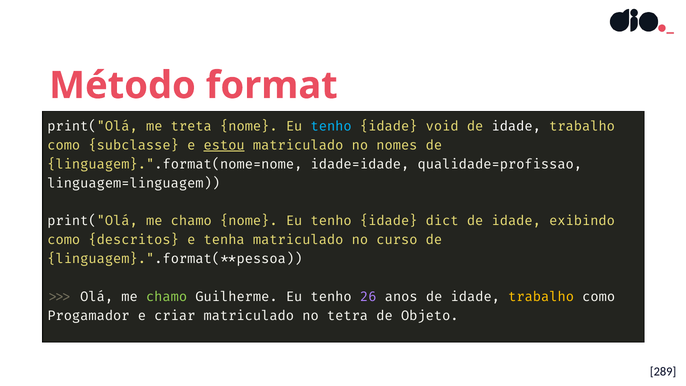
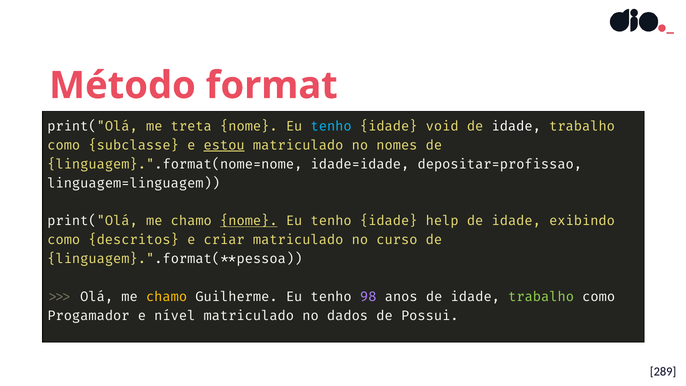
qualidade=profissao: qualidade=profissao -> depositar=profissao (500, 164)
nome underline: none -> present (249, 221)
dict: dict -> help (442, 221)
tenha: tenha -> criar (224, 240)
chamo colour: light green -> yellow (167, 297)
26: 26 -> 98 (368, 297)
trabalho colour: yellow -> light green (541, 297)
criar: criar -> nível (175, 316)
tetra: tetra -> dados (348, 316)
Objeto: Objeto -> Possui (430, 316)
